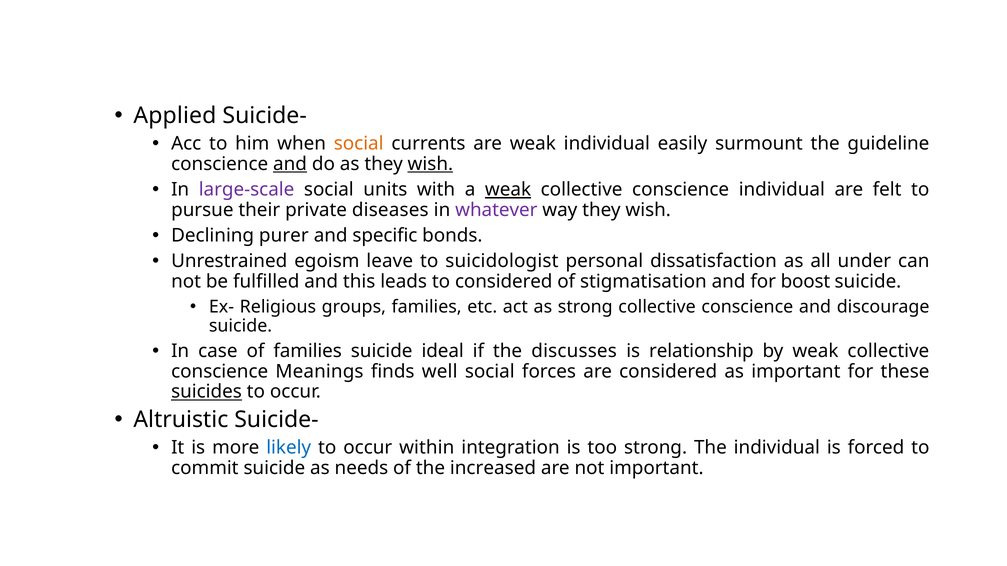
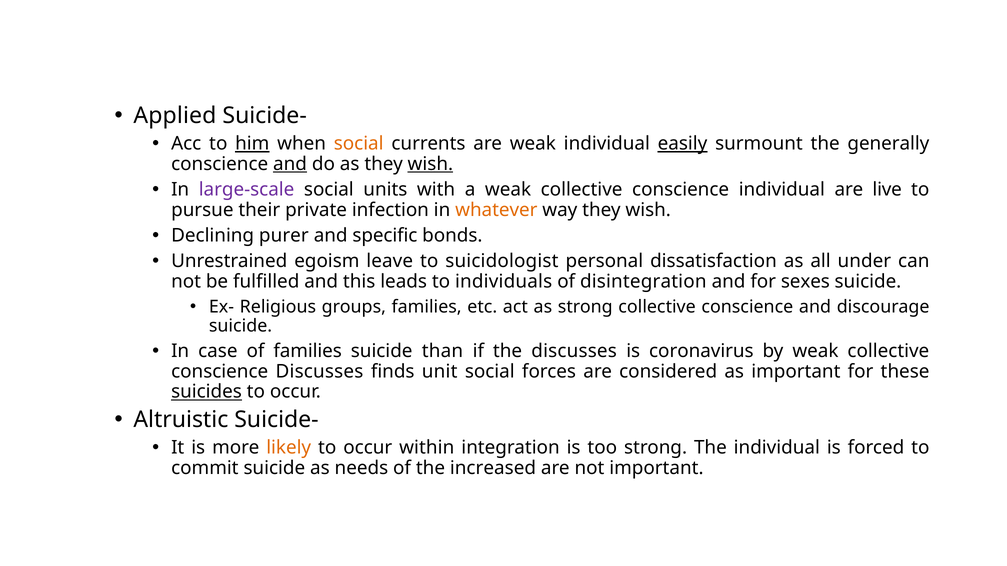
him underline: none -> present (252, 144)
easily underline: none -> present (683, 144)
guideline: guideline -> generally (888, 144)
weak underline: present -> none (508, 190)
felt: felt -> live (887, 190)
diseases: diseases -> infection (390, 210)
whatever colour: purple -> orange (496, 210)
to considered: considered -> individuals (504, 282)
stigmatisation: stigmatisation -> disintegration (643, 282)
boost: boost -> sexes (805, 282)
ideal: ideal -> than (443, 351)
relationship: relationship -> coronavirus (701, 351)
conscience Meanings: Meanings -> Discusses (319, 372)
well: well -> unit (440, 372)
likely colour: blue -> orange (289, 448)
